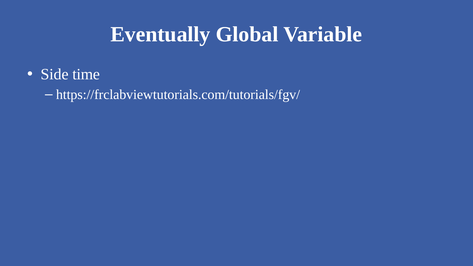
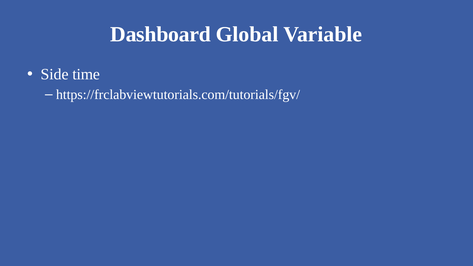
Eventually: Eventually -> Dashboard (161, 34)
